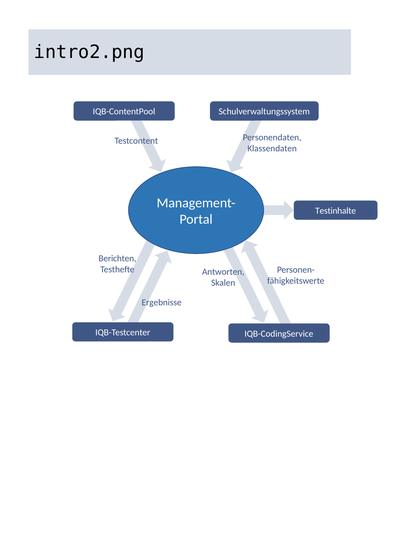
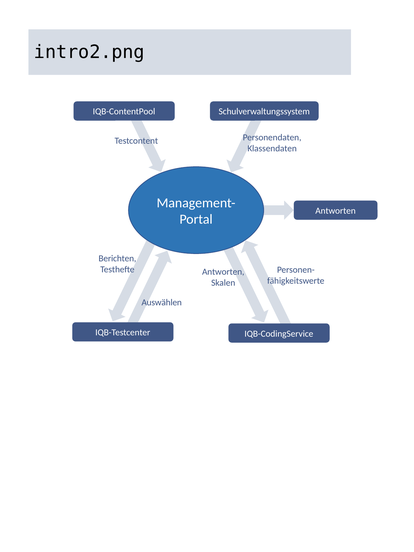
Testinhalte: Testinhalte -> Antworten (336, 211)
Ergebnisse: Ergebnisse -> Auswählen (162, 303)
